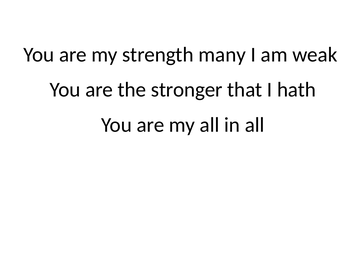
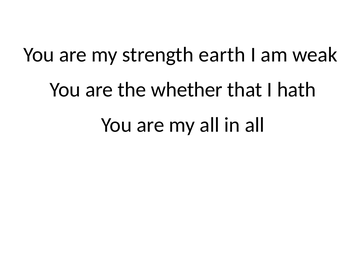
many: many -> earth (222, 55)
stronger: stronger -> whether (187, 90)
